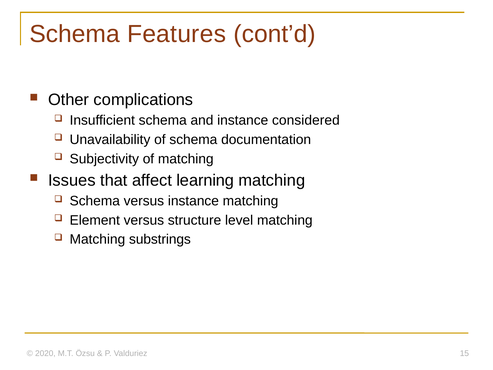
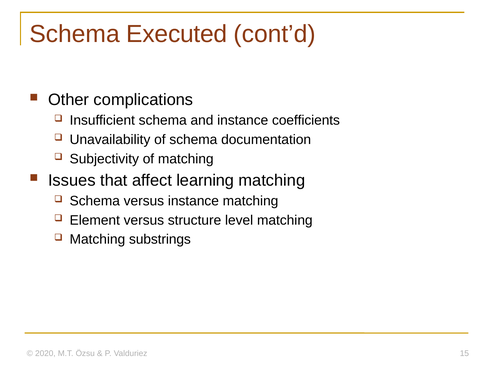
Features: Features -> Executed (177, 34)
considered: considered -> coefficients (306, 120)
